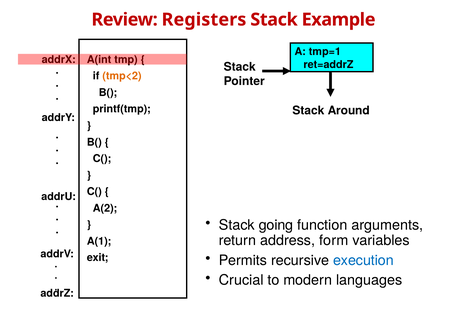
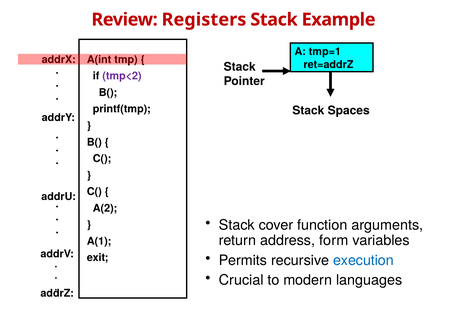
tmp<2 colour: orange -> purple (122, 76)
Around: Around -> Spaces (349, 111)
going: going -> cover (276, 225)
